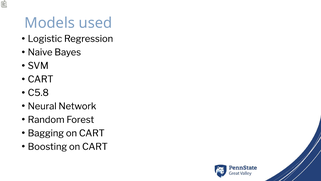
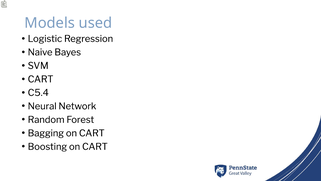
C5.8: C5.8 -> C5.4 (38, 93)
